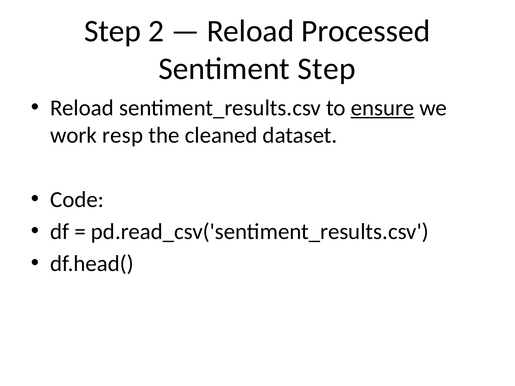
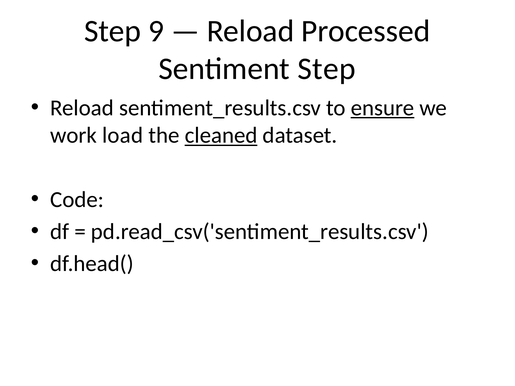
2: 2 -> 9 (156, 31)
resp: resp -> load (123, 136)
cleaned underline: none -> present (221, 136)
